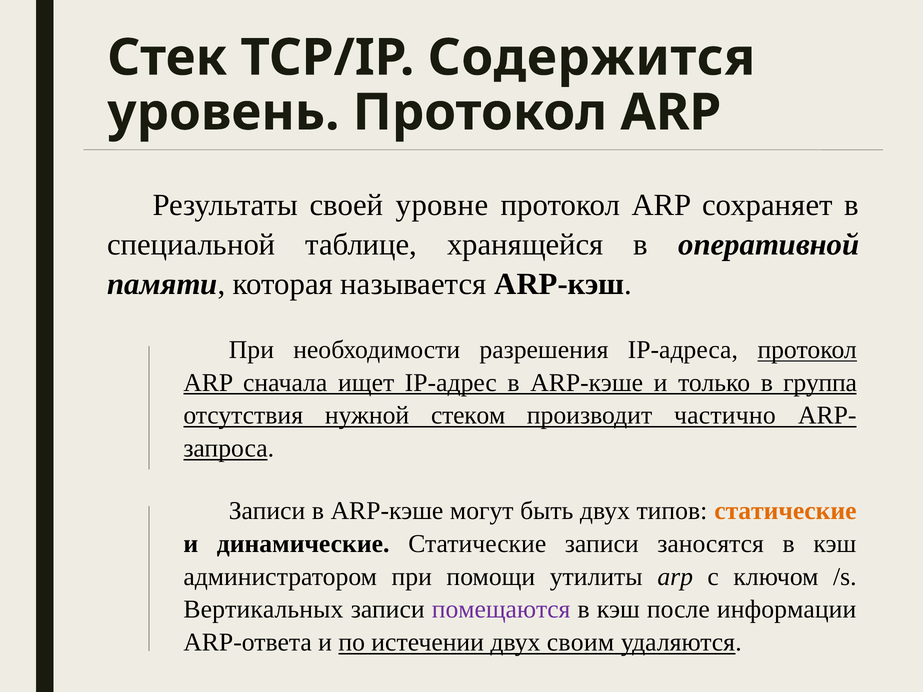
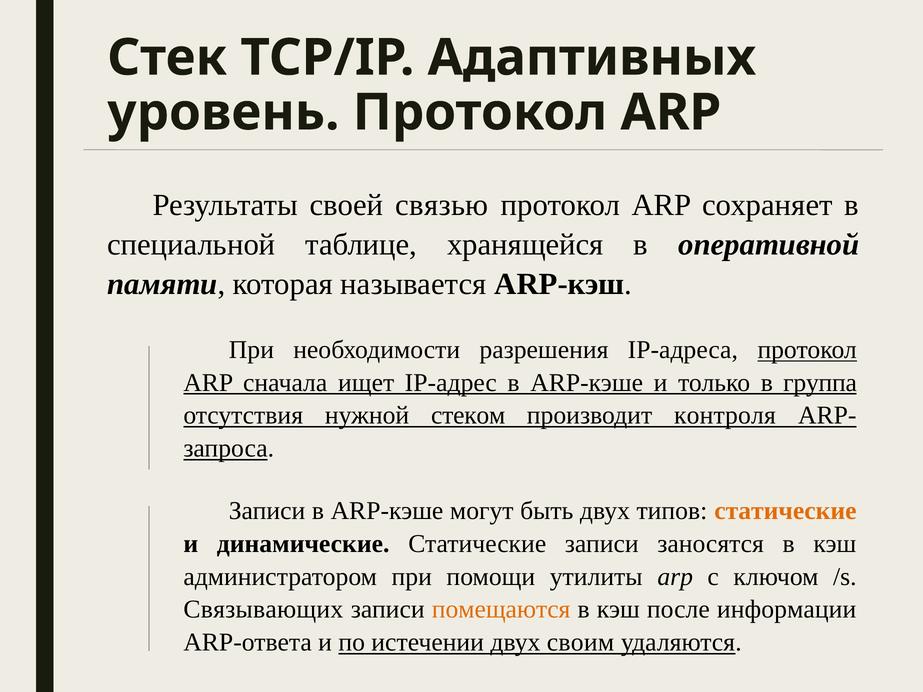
Содержится: Содержится -> Адаптивных (592, 58)
уровне: уровне -> связью (442, 205)
частично: частично -> контроля (725, 416)
Вертикальных: Вертикальных -> Связывающих (263, 610)
помещаются colour: purple -> orange (501, 610)
